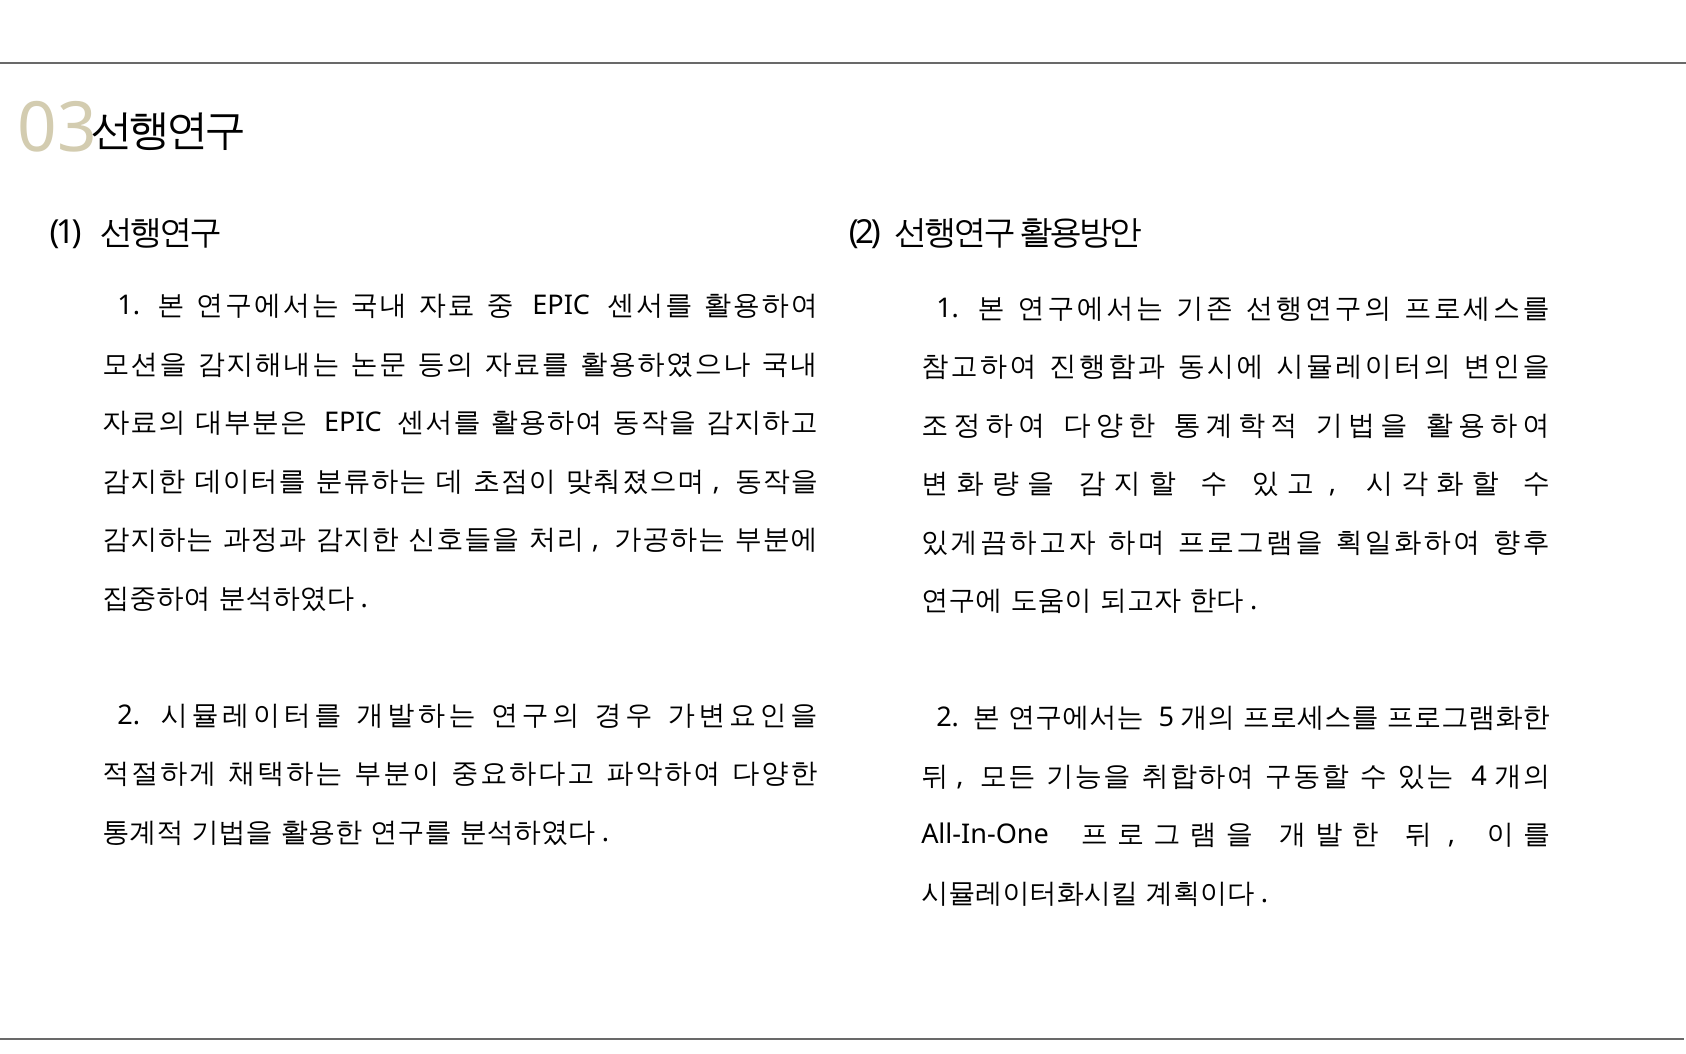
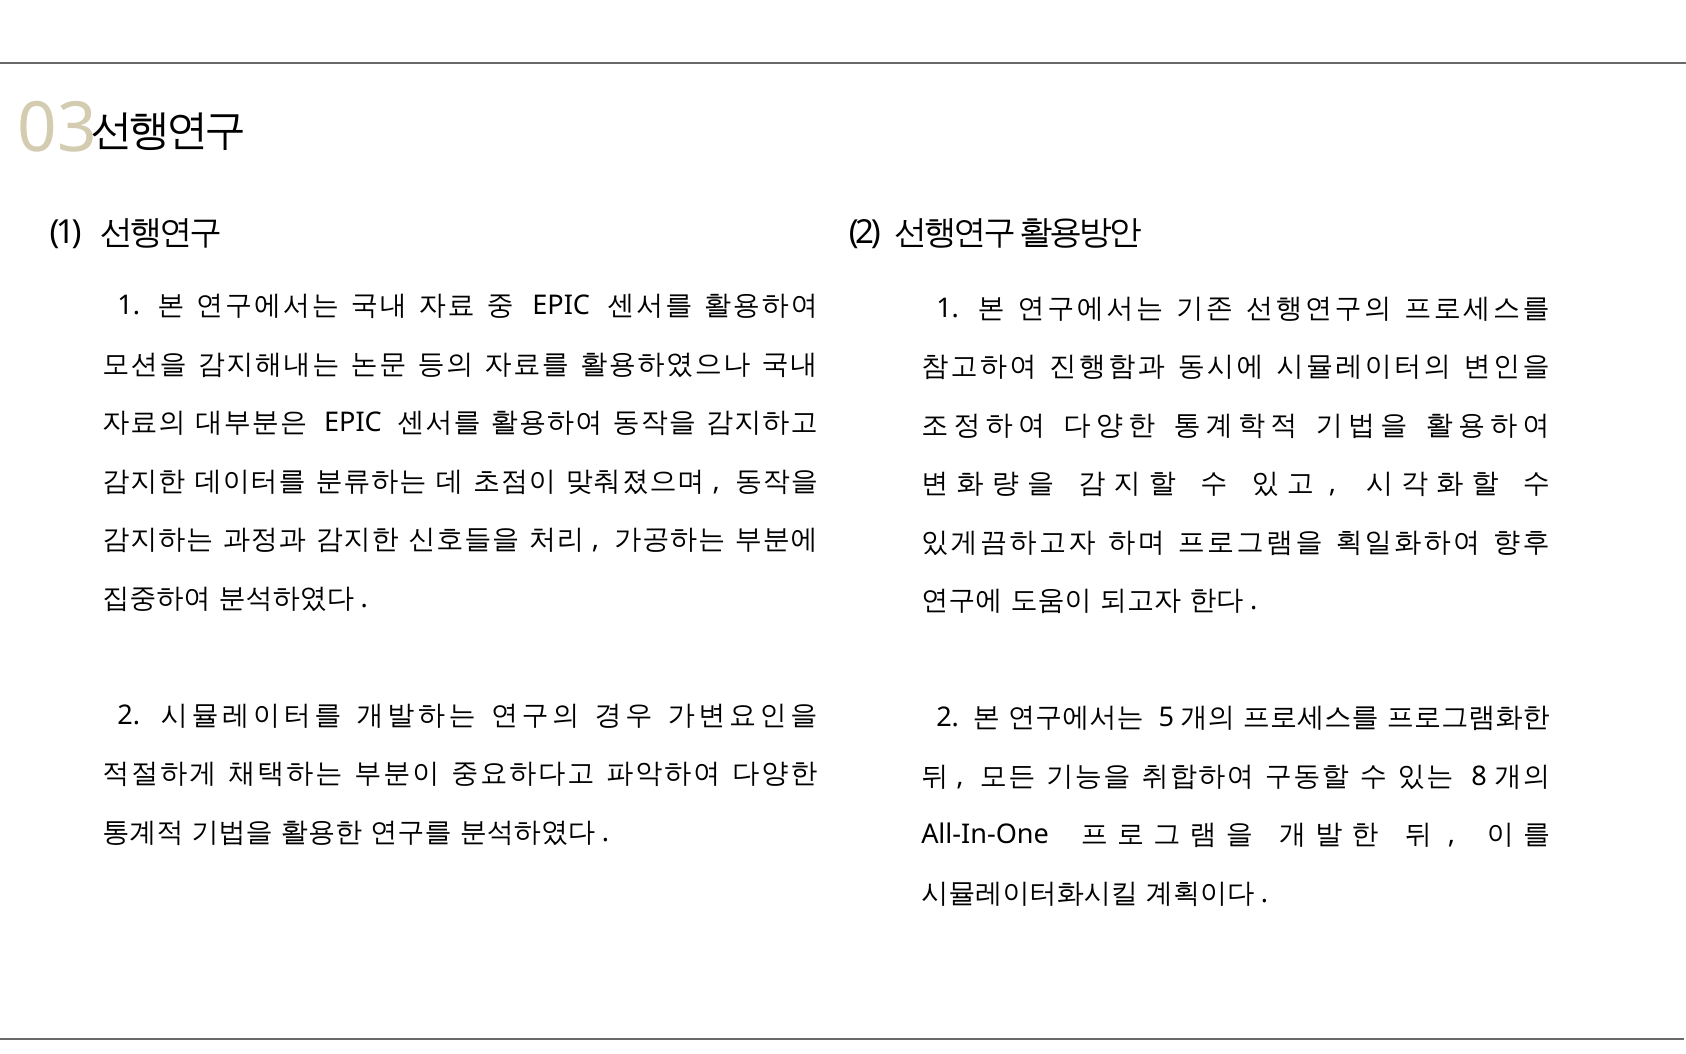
4: 4 -> 8 (1479, 776)
